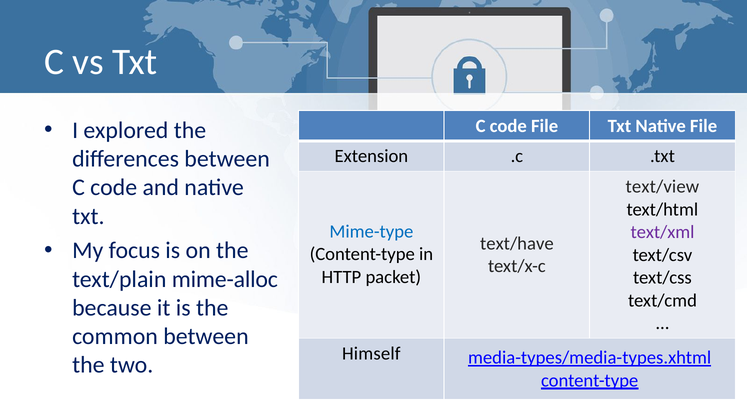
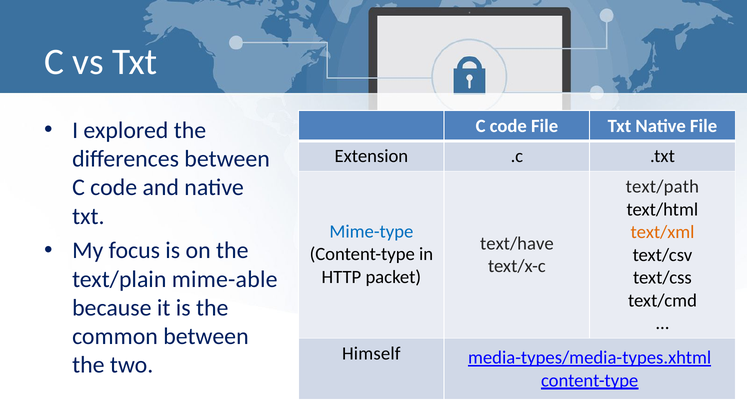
text/view: text/view -> text/path (662, 187)
text/xml colour: purple -> orange (662, 232)
mime-alloc: mime-alloc -> mime-able (225, 279)
